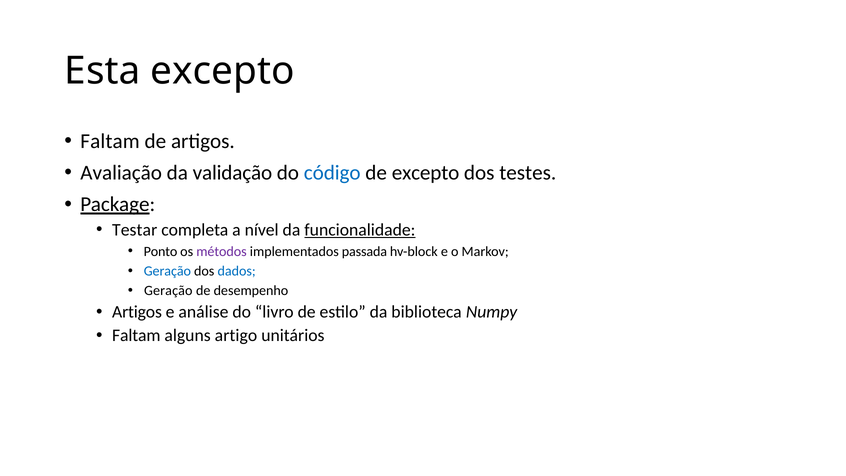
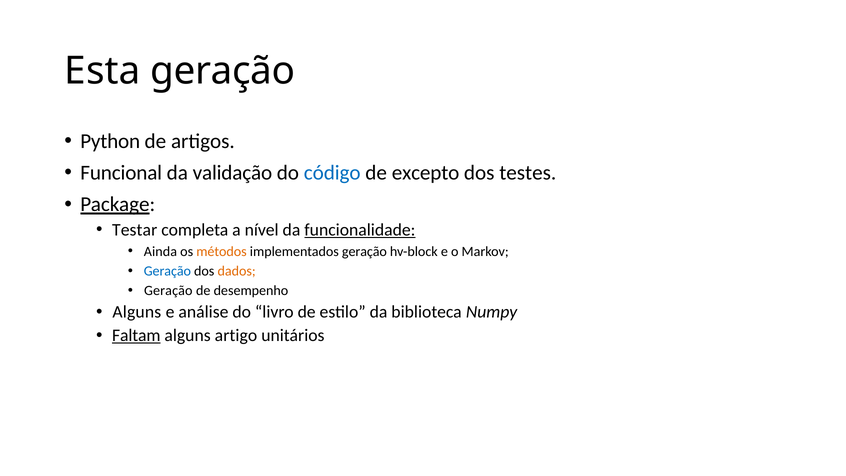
Esta excepto: excepto -> geração (223, 71)
Faltam: Faltam -> Python (110, 141)
Avaliação: Avaliação -> Funcional (121, 173)
Ponto: Ponto -> Ainda (160, 251)
métodos colour: purple -> orange (221, 251)
implementados passada: passada -> geração (364, 251)
dados colour: blue -> orange (237, 271)
Artigos: Artigos -> Alguns (137, 312)
Faltam underline: none -> present (136, 335)
